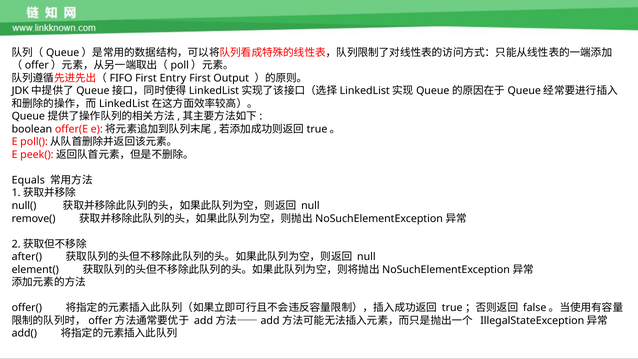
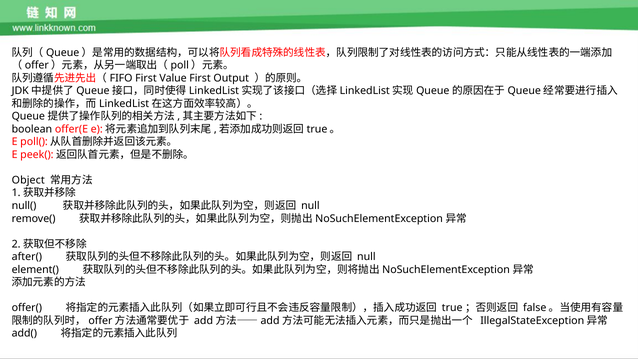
Entry: Entry -> Value (173, 78)
Equals: Equals -> Object (28, 180)
